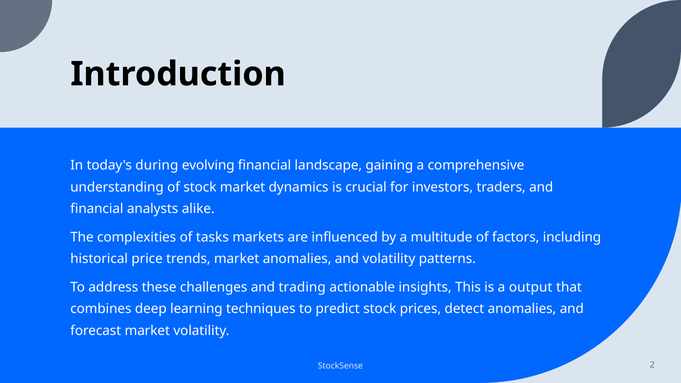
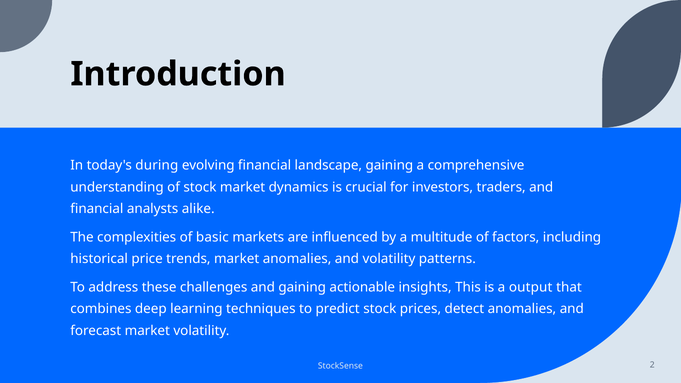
tasks: tasks -> basic (212, 237)
and trading: trading -> gaining (302, 287)
